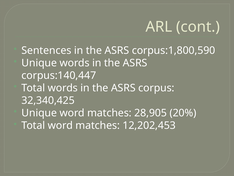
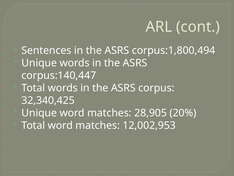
corpus:1,800,590: corpus:1,800,590 -> corpus:1,800,494 (174, 50)
12,202,453: 12,202,453 -> 12,002,953 (149, 125)
